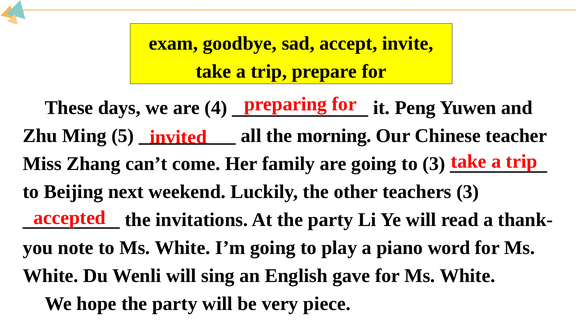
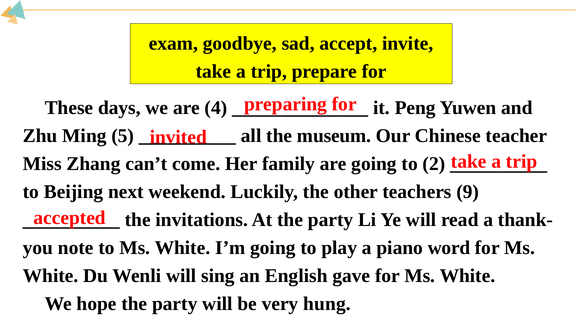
morning: morning -> museum (334, 136)
to 3: 3 -> 2 (434, 164)
teachers 3: 3 -> 9 (468, 192)
piece: piece -> hung (327, 304)
